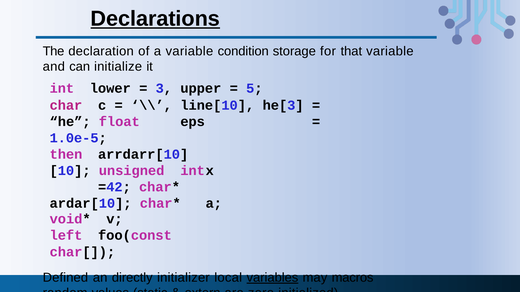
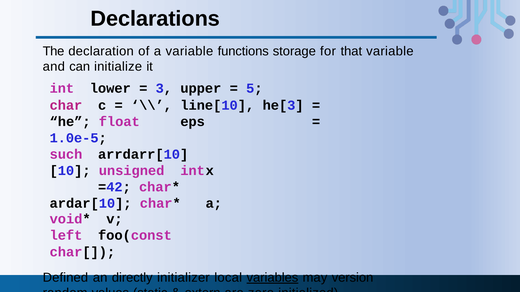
Declarations underline: present -> none (155, 19)
condition: condition -> functions (243, 51)
then: then -> such (66, 155)
macros: macros -> version (353, 278)
